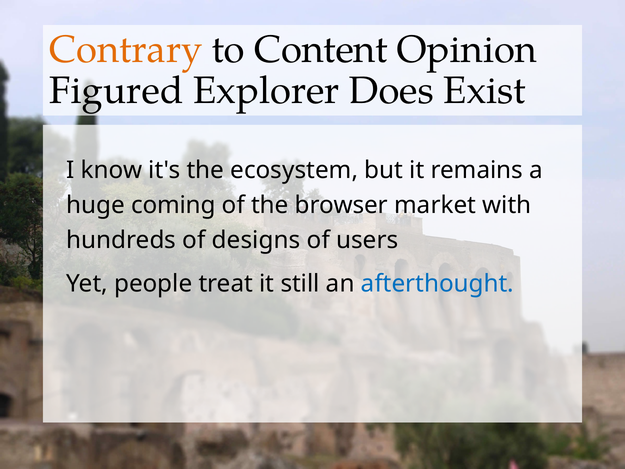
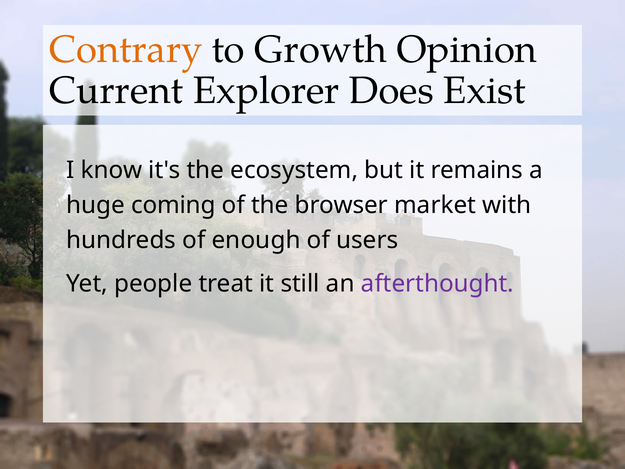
Content: Content -> Growth (321, 49)
Figured: Figured -> Current (116, 91)
designs: designs -> enough (256, 240)
afterthought colour: blue -> purple (437, 284)
